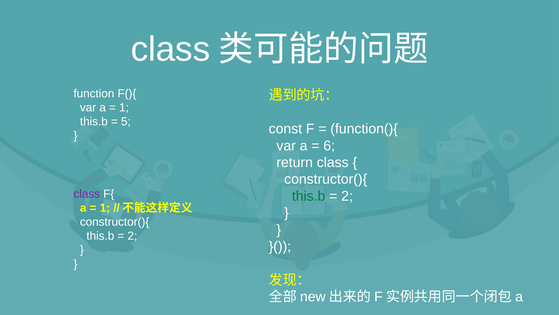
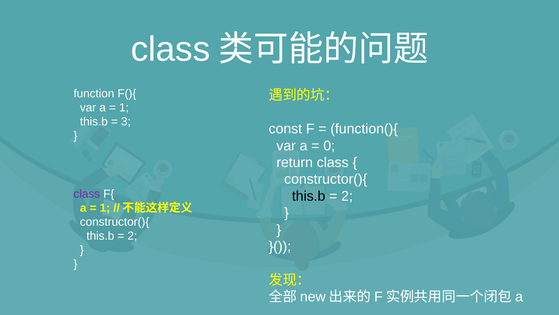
5: 5 -> 3 (126, 122)
6: 6 -> 0 (329, 145)
this.b colour: green -> black (309, 196)
